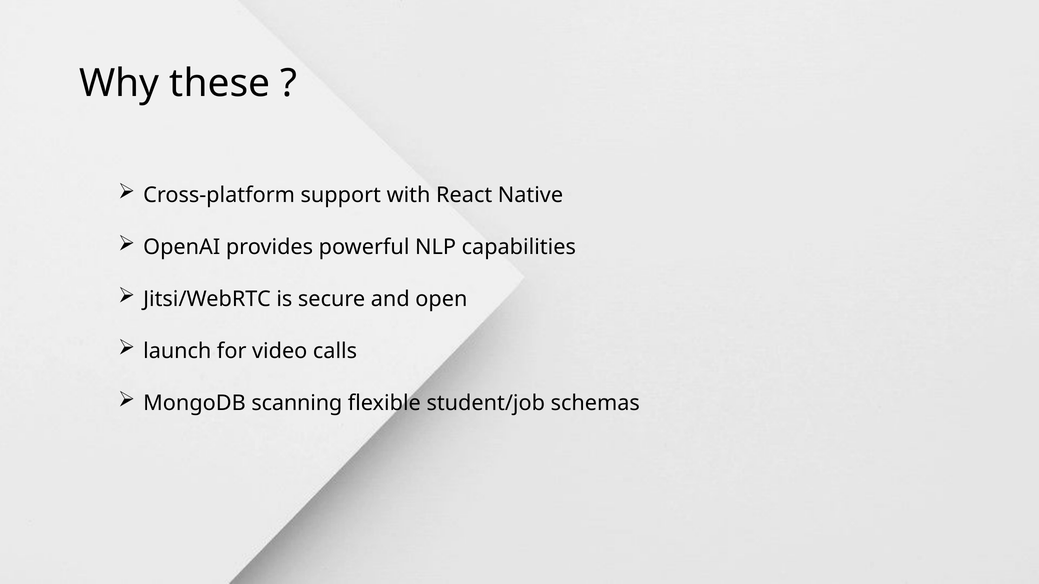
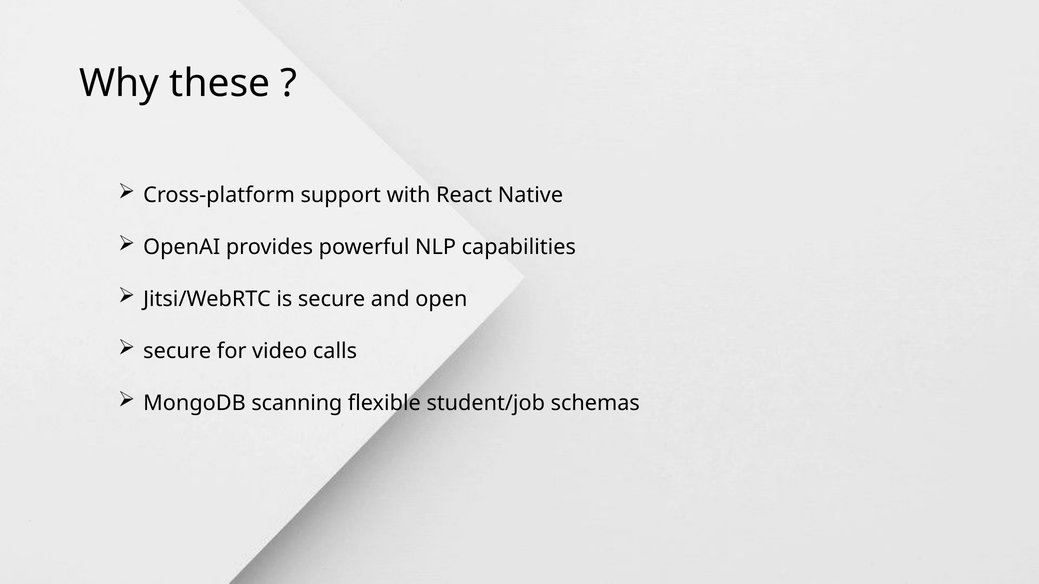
launch: launch -> secure (177, 351)
